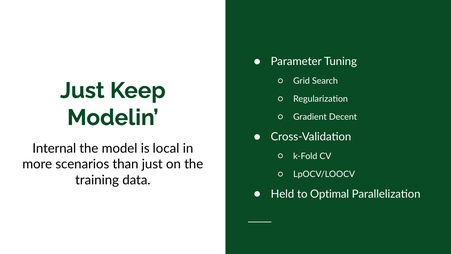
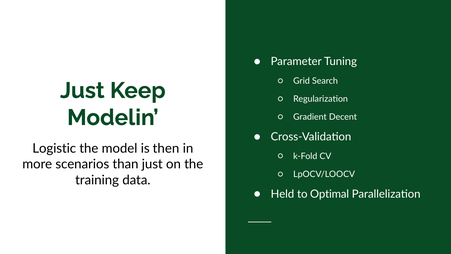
Internal: Internal -> Logistic (54, 148)
local: local -> then (166, 148)
